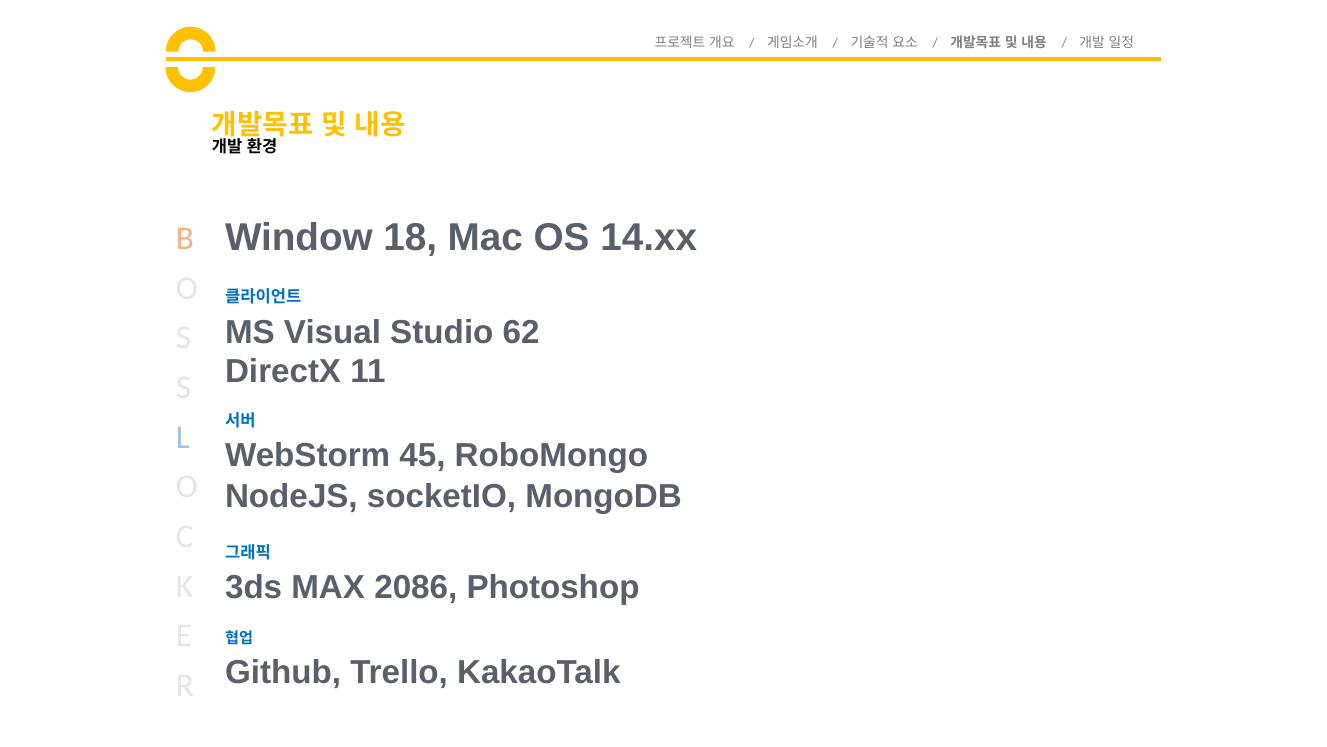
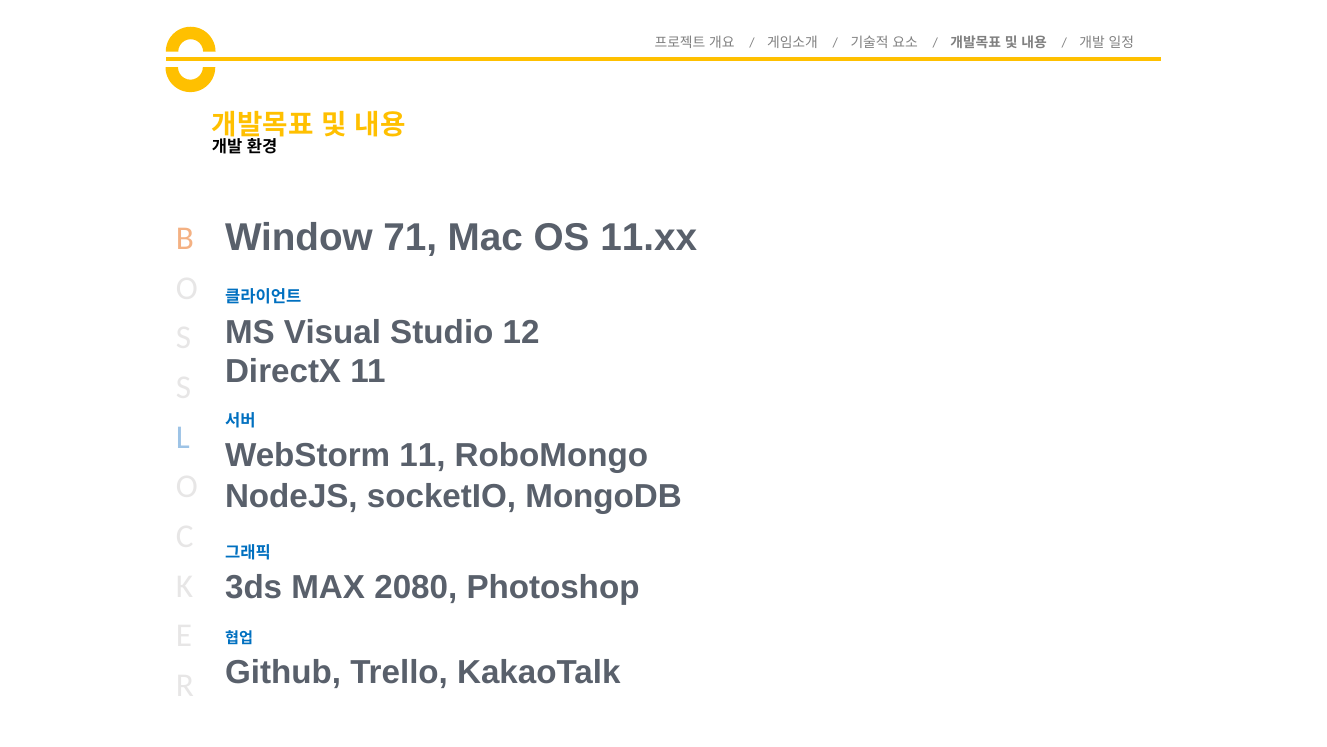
18: 18 -> 71 (410, 238)
14.xx: 14.xx -> 11.xx (649, 238)
62: 62 -> 12 (521, 332)
WebStorm 45: 45 -> 11 (422, 455)
2086: 2086 -> 2080 (416, 587)
